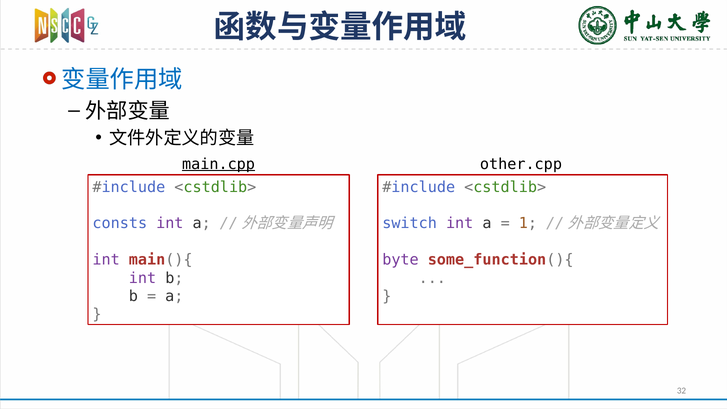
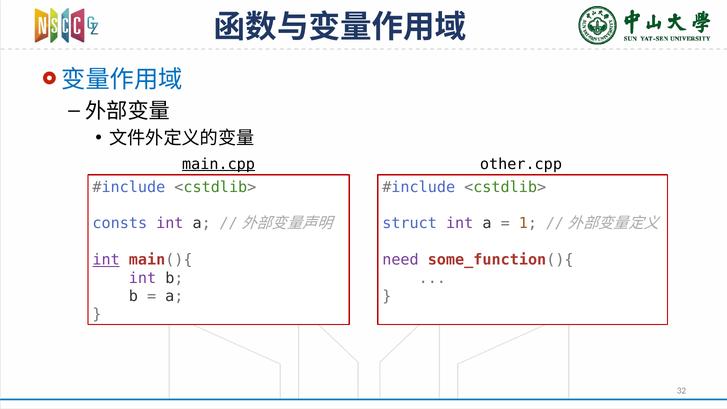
switch: switch -> struct (410, 223)
int underline: none -> present (106, 260)
byte: byte -> need (400, 260)
